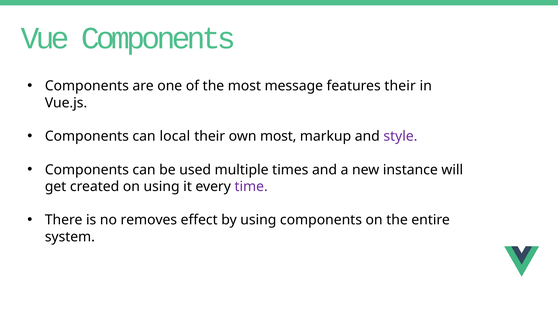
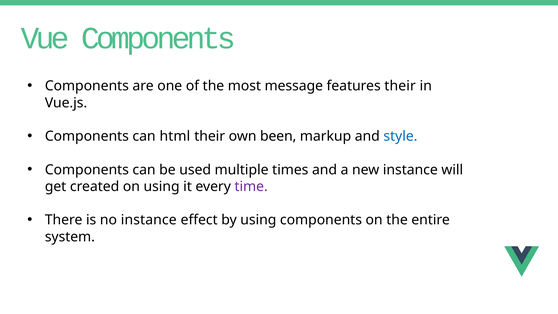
local: local -> html (175, 136)
own most: most -> been (278, 136)
style colour: purple -> blue (400, 136)
no removes: removes -> instance (149, 220)
